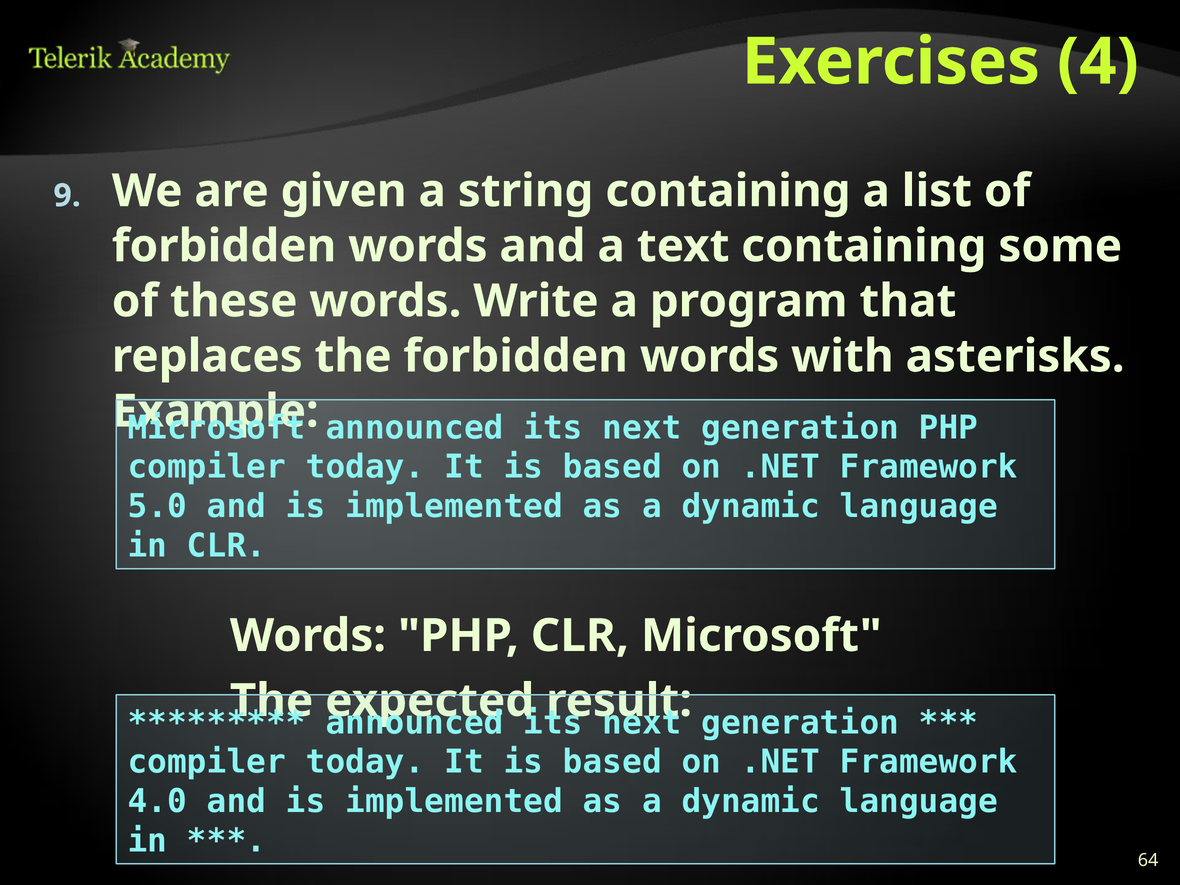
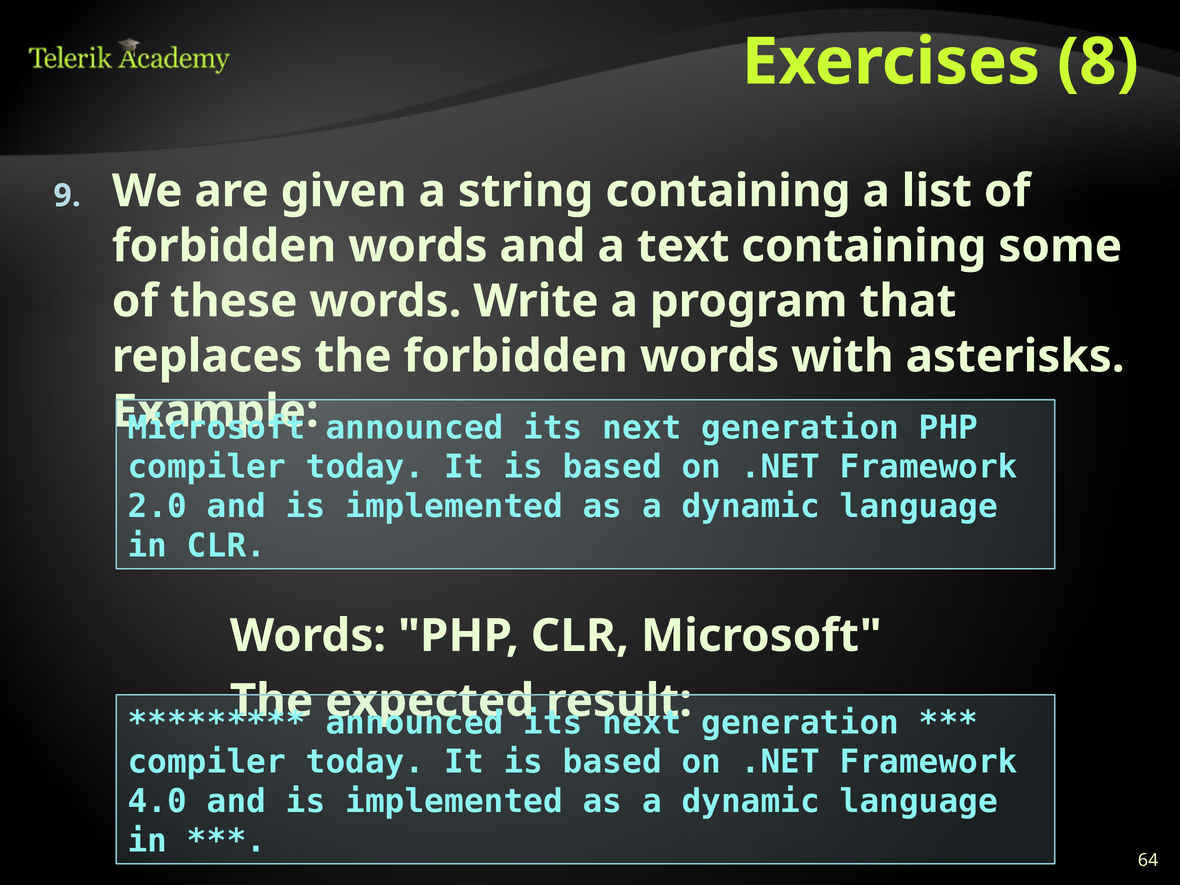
4: 4 -> 8 (1098, 62)
5.0: 5.0 -> 2.0 (157, 506)
